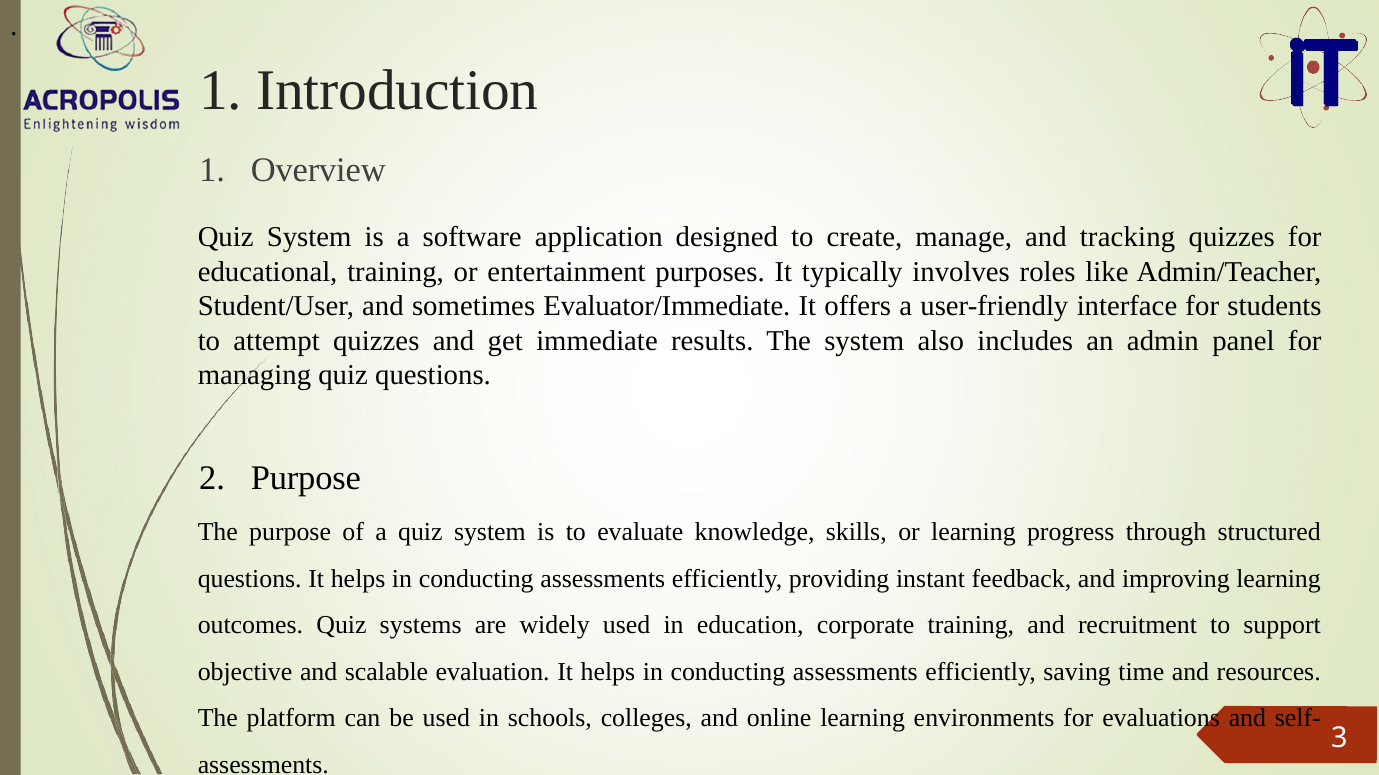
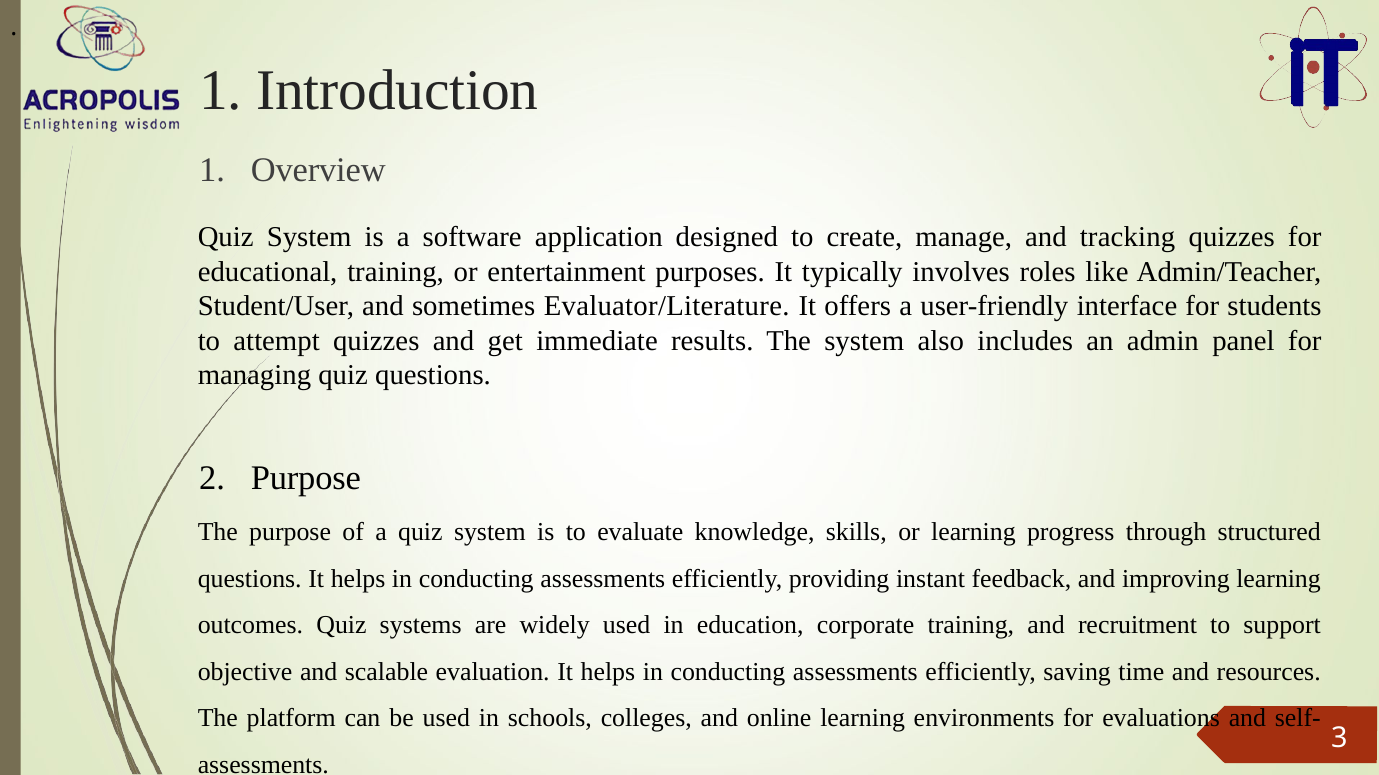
Evaluator/Immediate: Evaluator/Immediate -> Evaluator/Literature (667, 307)
